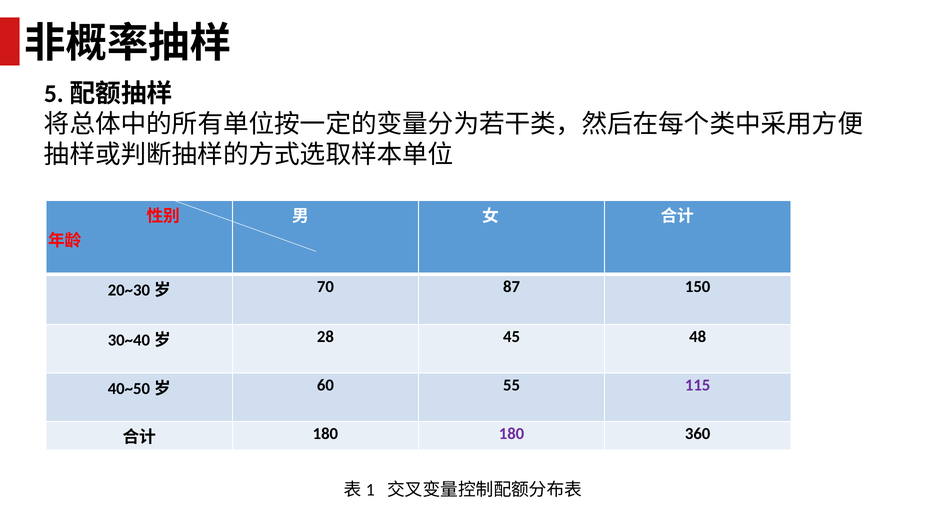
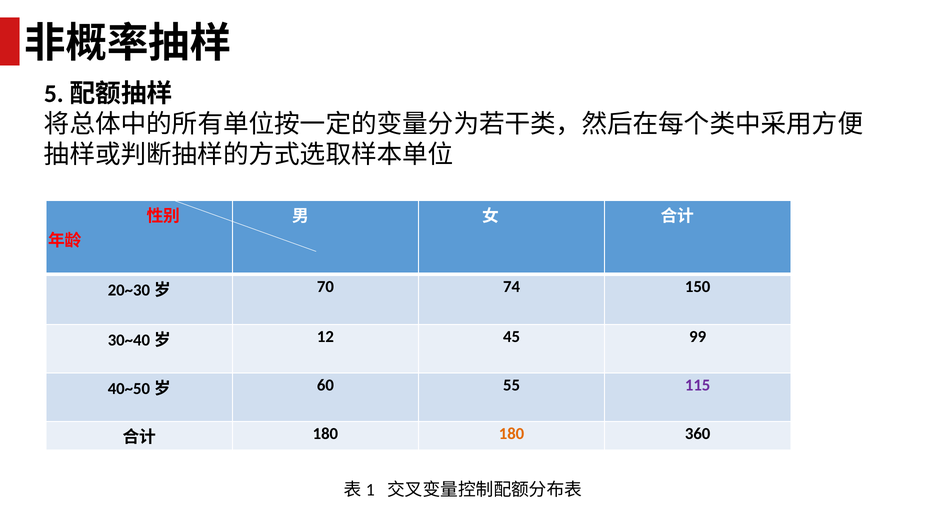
87: 87 -> 74 (512, 287)
28: 28 -> 12 (325, 337)
48: 48 -> 99 (698, 337)
180 colour: purple -> orange (512, 434)
